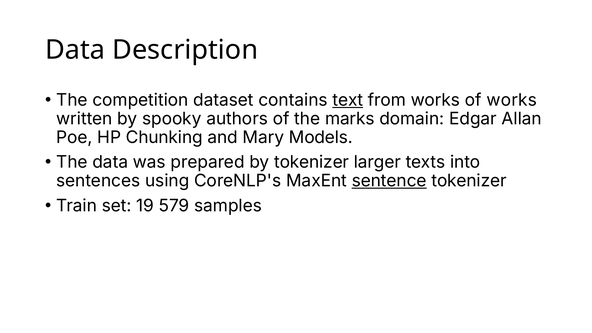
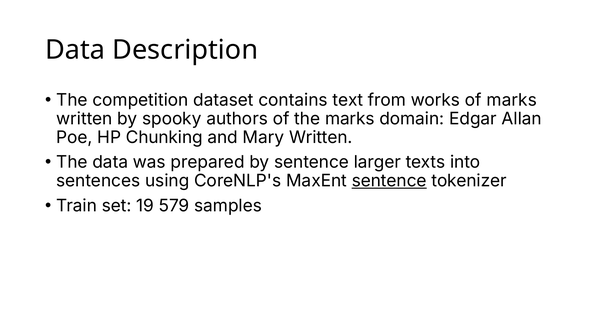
text underline: present -> none (348, 100)
of works: works -> marks (512, 100)
Mary Models: Models -> Written (321, 137)
by tokenizer: tokenizer -> sentence (312, 162)
